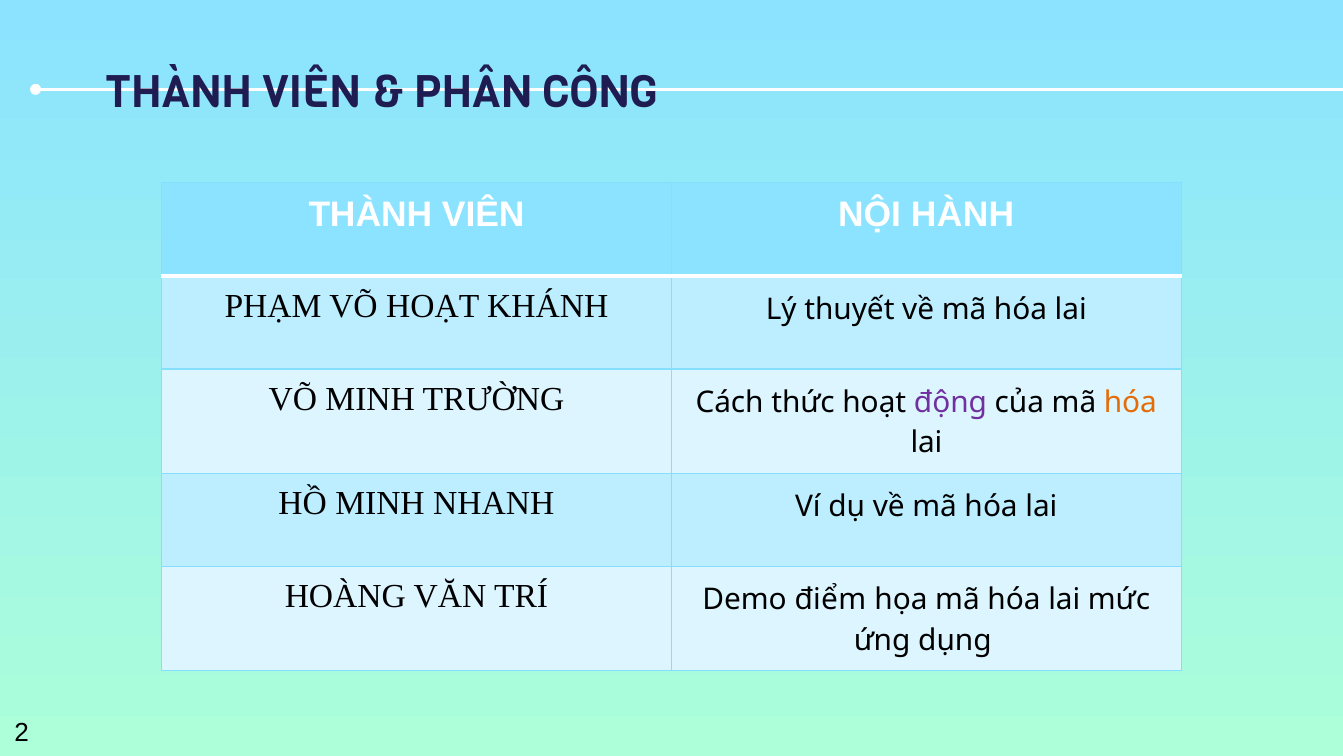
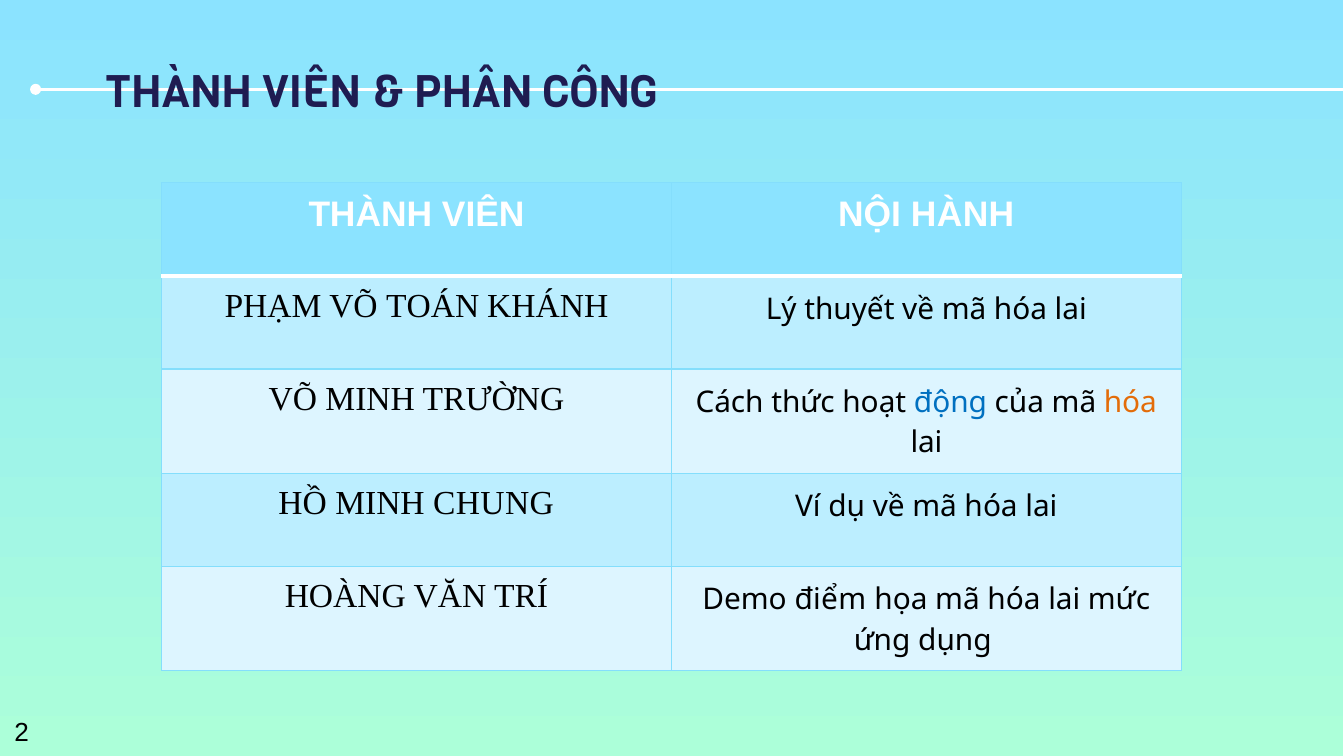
VÕ HOẠT: HOẠT -> TOÁN (433, 306)
động colour: purple -> blue (950, 402)
NHANH: NHANH -> CHUNG (494, 503)
